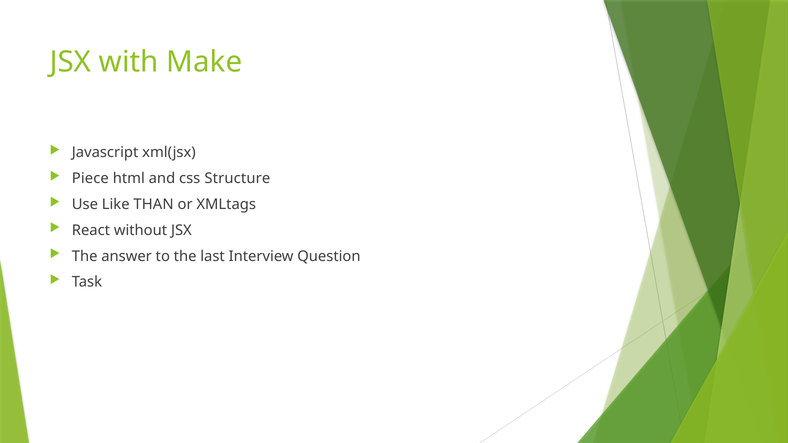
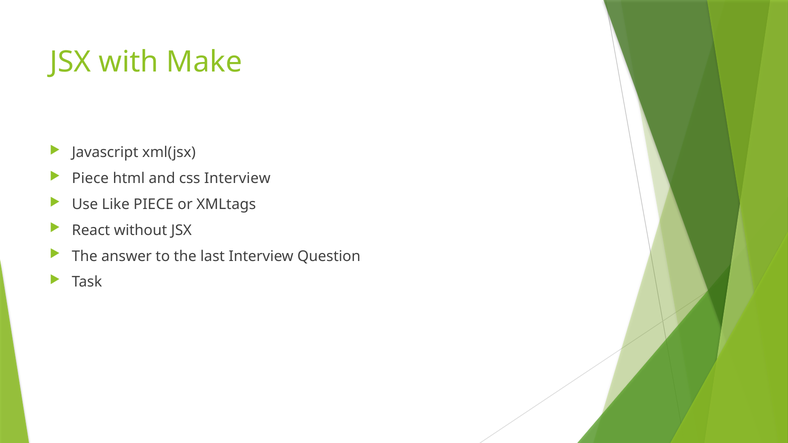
css Structure: Structure -> Interview (237, 178)
Like THAN: THAN -> PIECE (154, 204)
